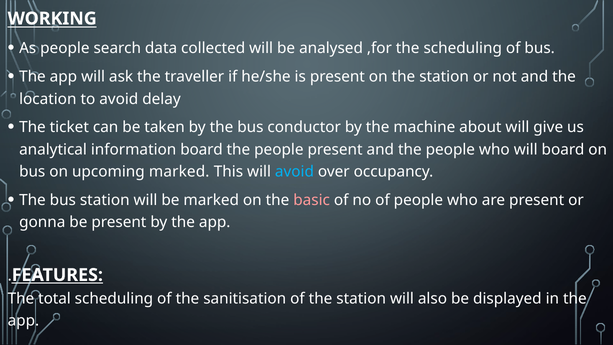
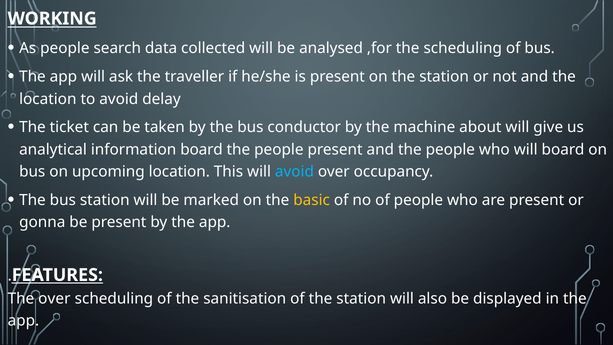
upcoming marked: marked -> location (179, 171)
basic colour: pink -> yellow (312, 200)
The total: total -> over (54, 298)
